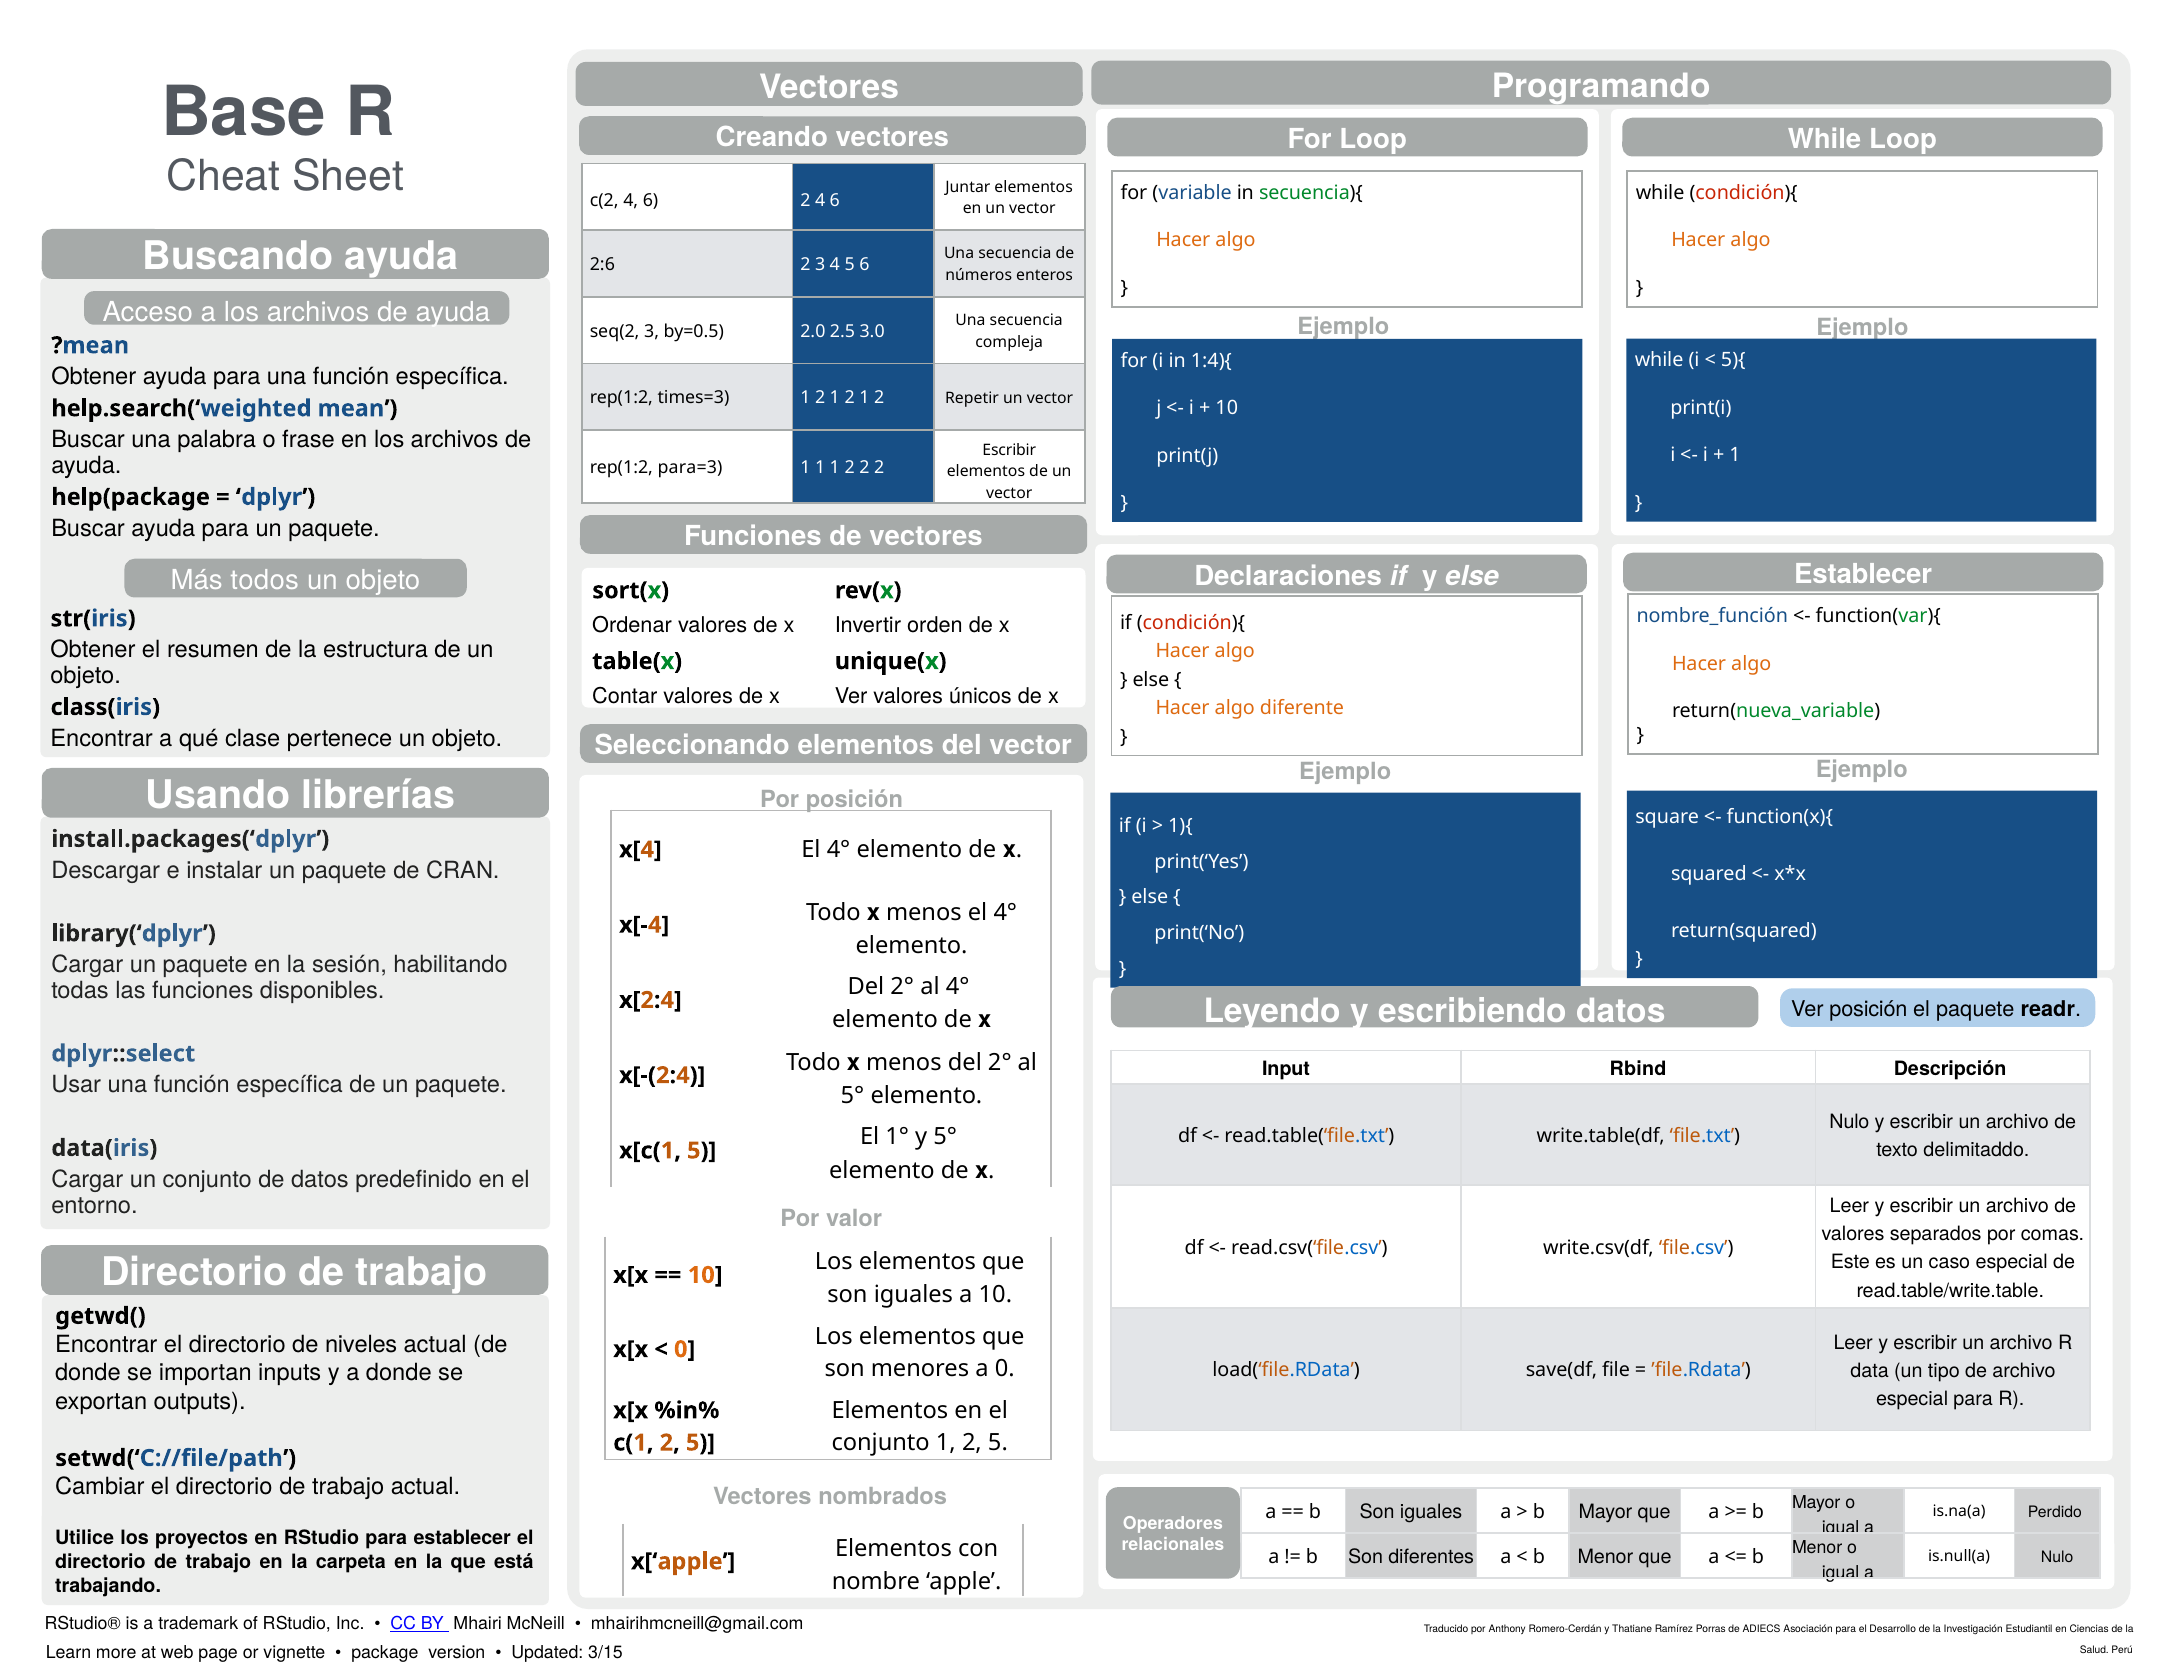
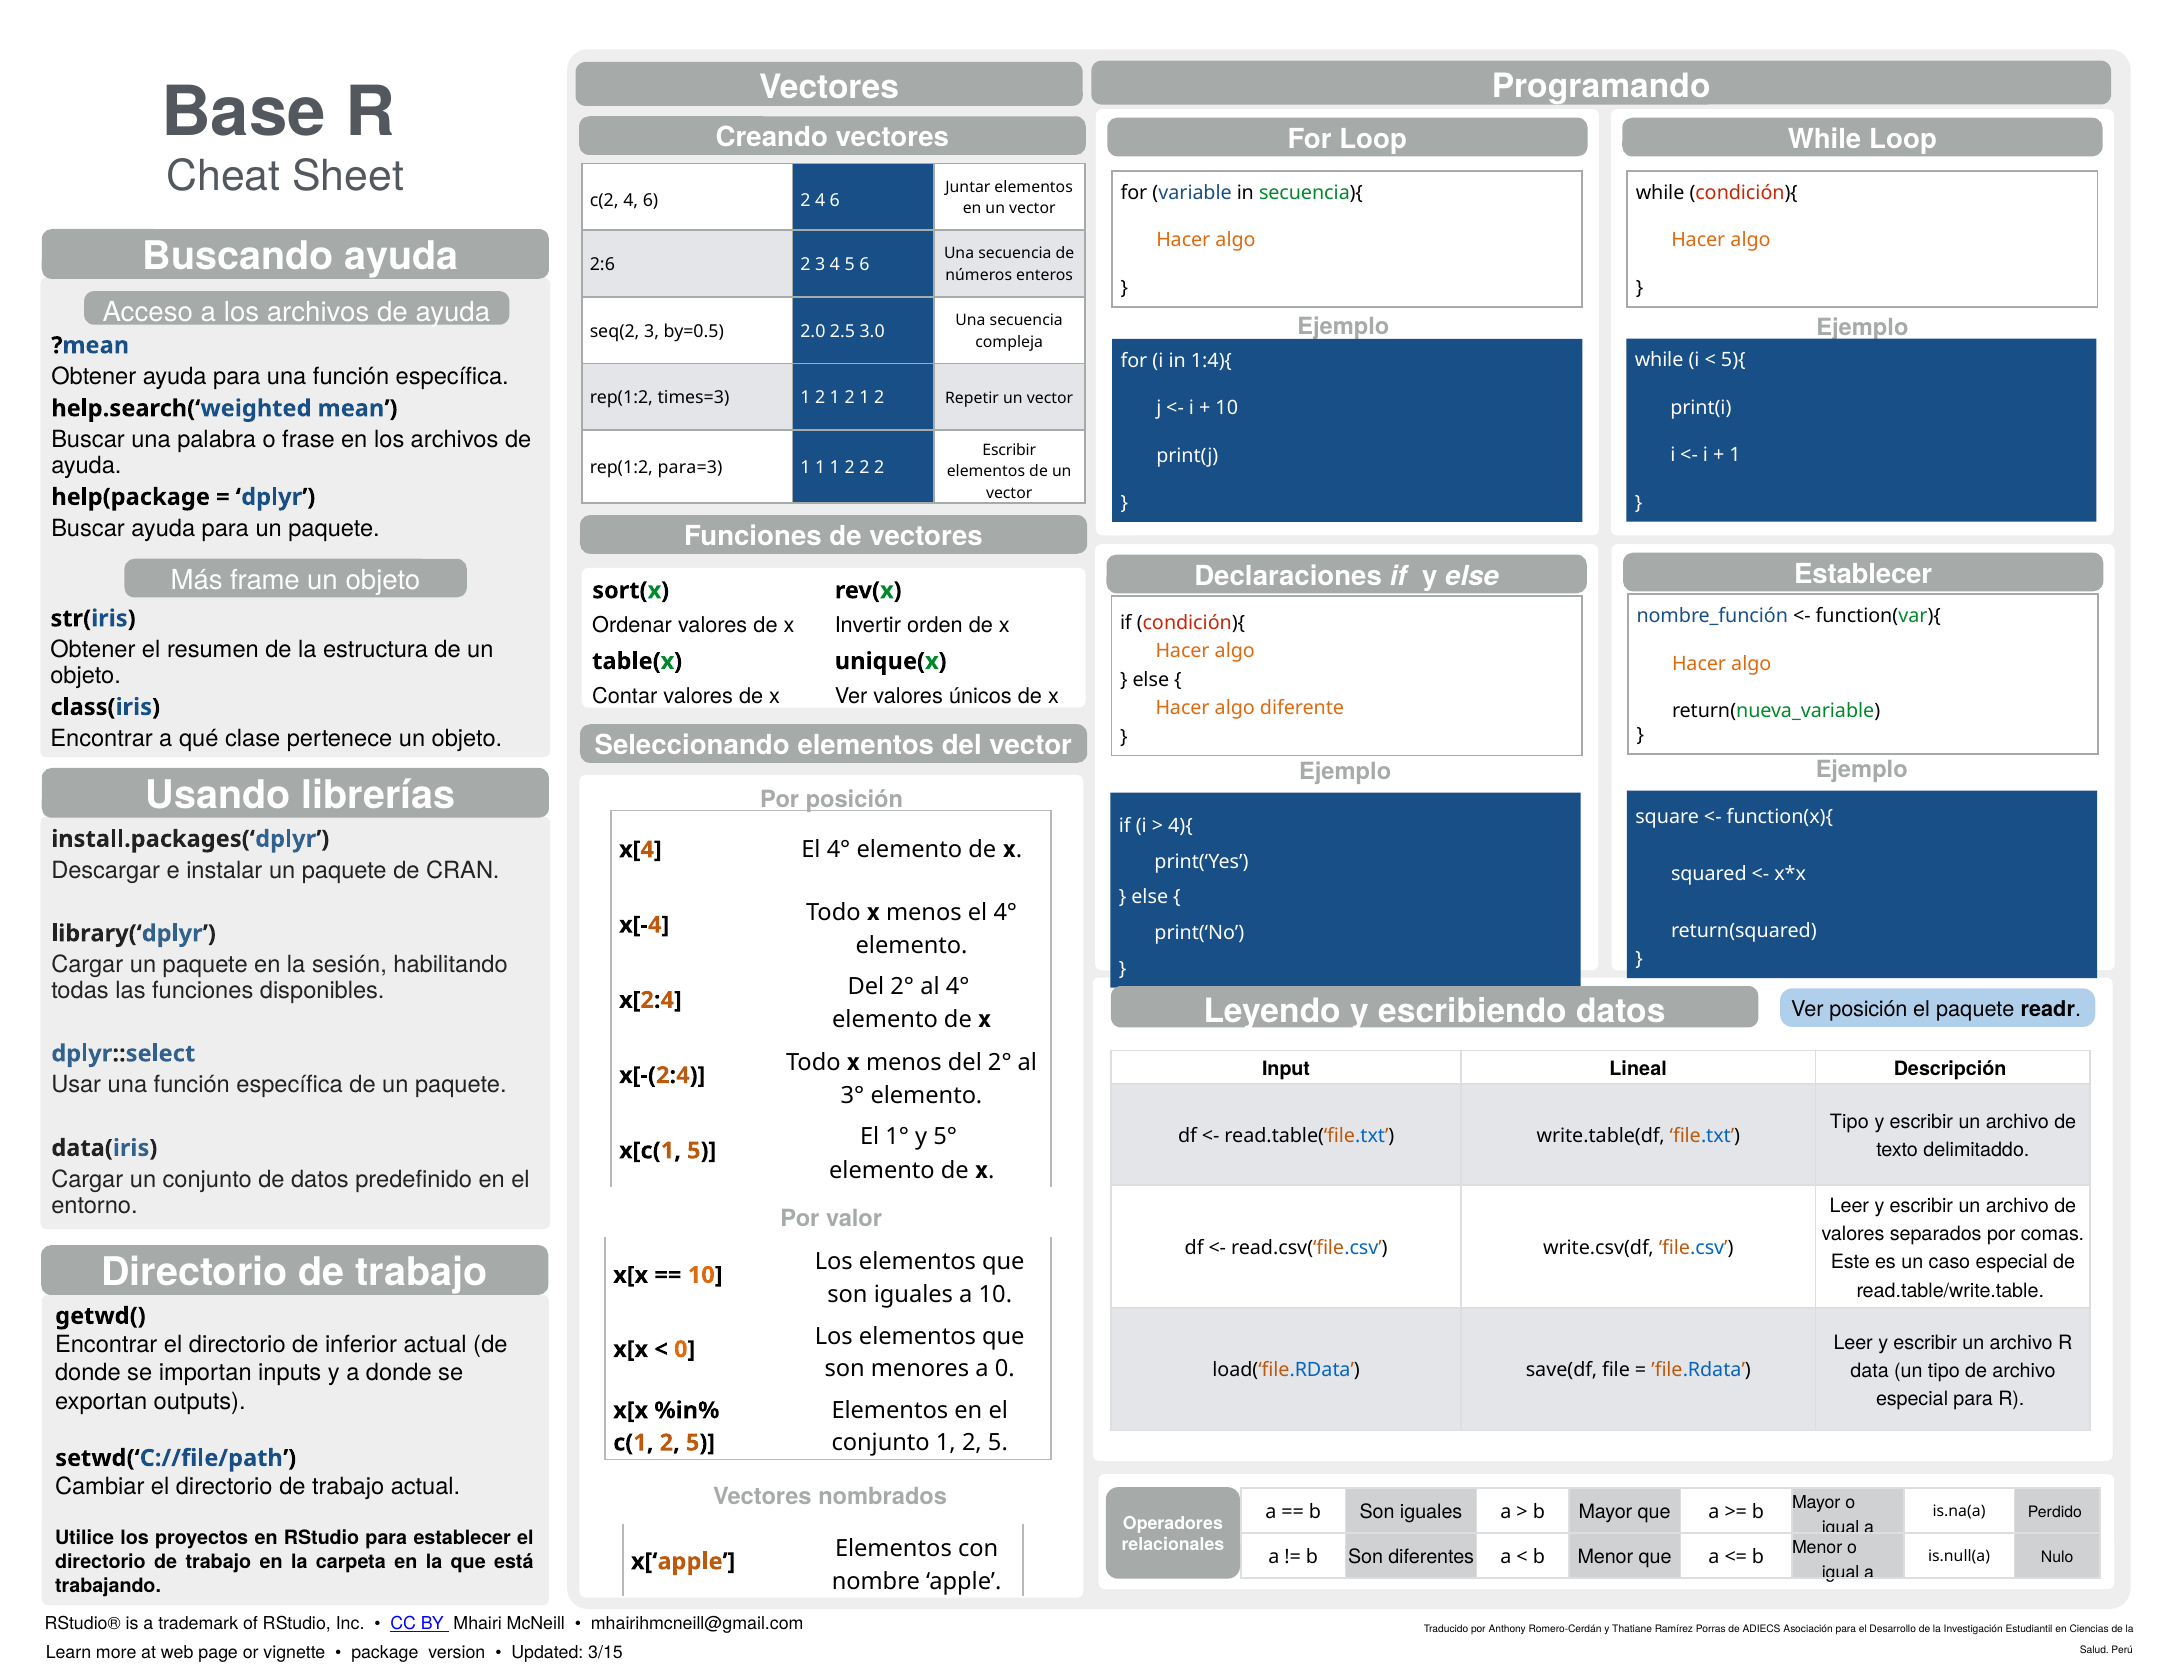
todos: todos -> frame (265, 580)
1){: 1){ -> 4){ (1180, 826)
Rbind: Rbind -> Lineal (1638, 1068)
5°: 5° -> 3° (853, 1096)
Nulo: Nulo -> Tipo (1849, 1122)
niveles: niveles -> inferior (361, 1344)
